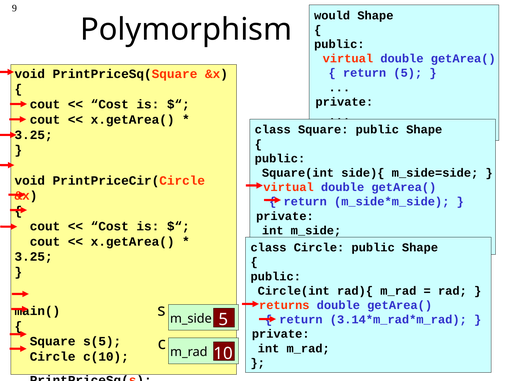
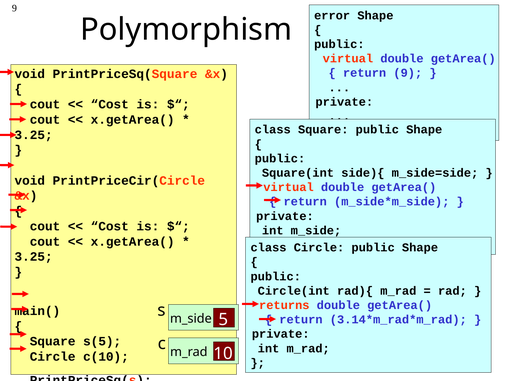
would: would -> error (332, 15)
return 5: 5 -> 9 (408, 73)
